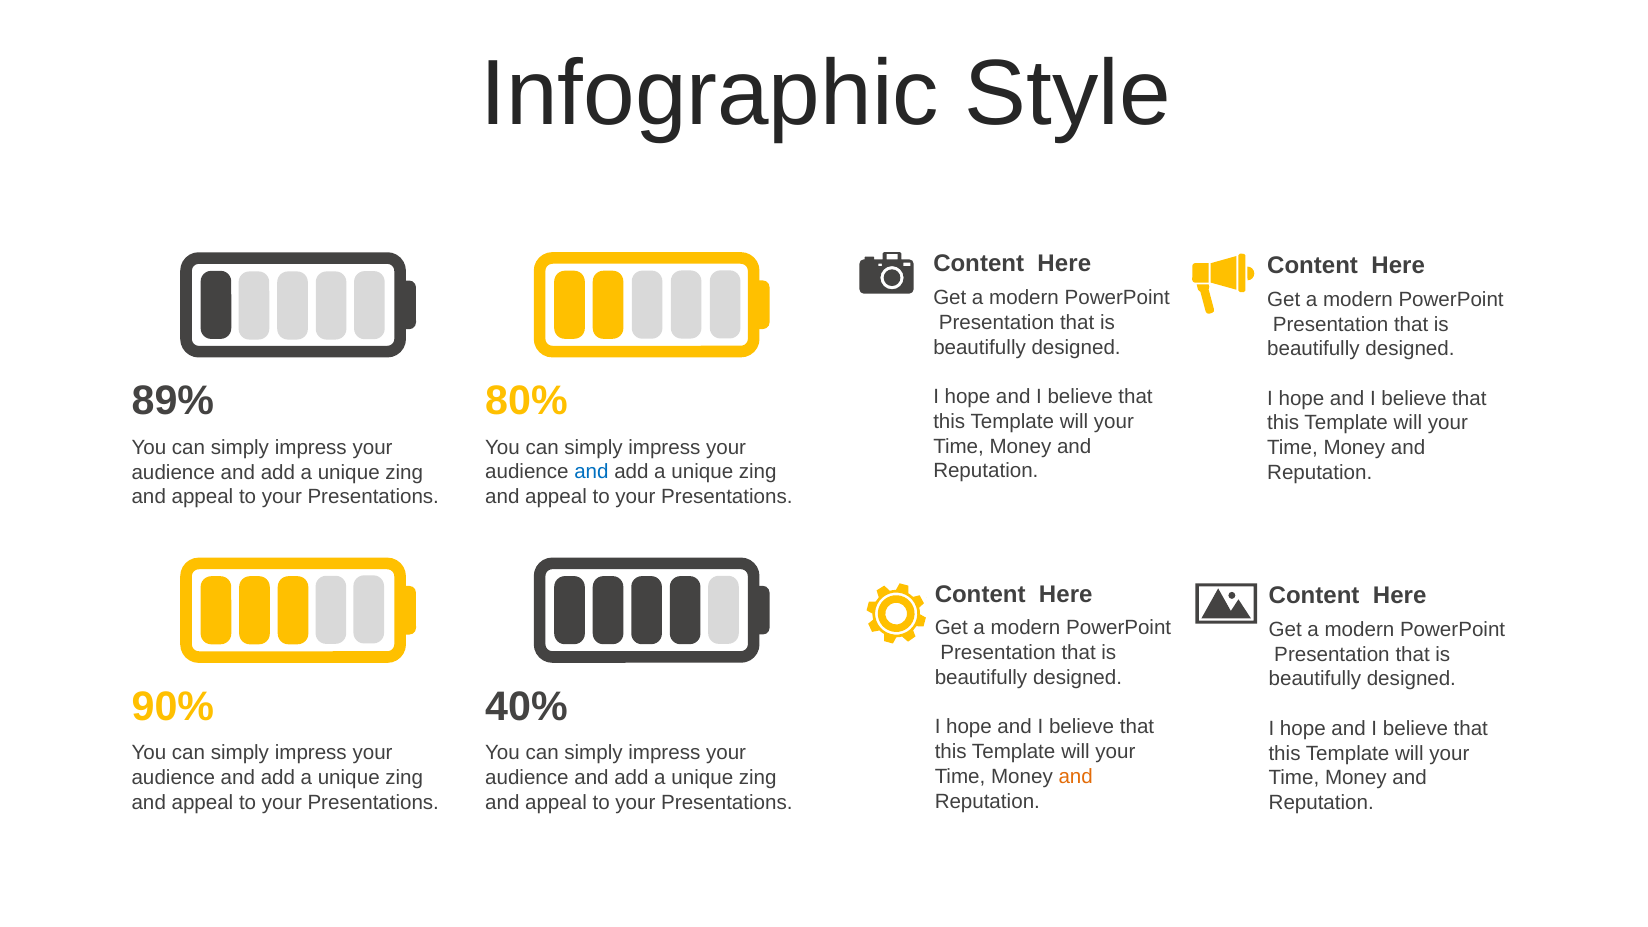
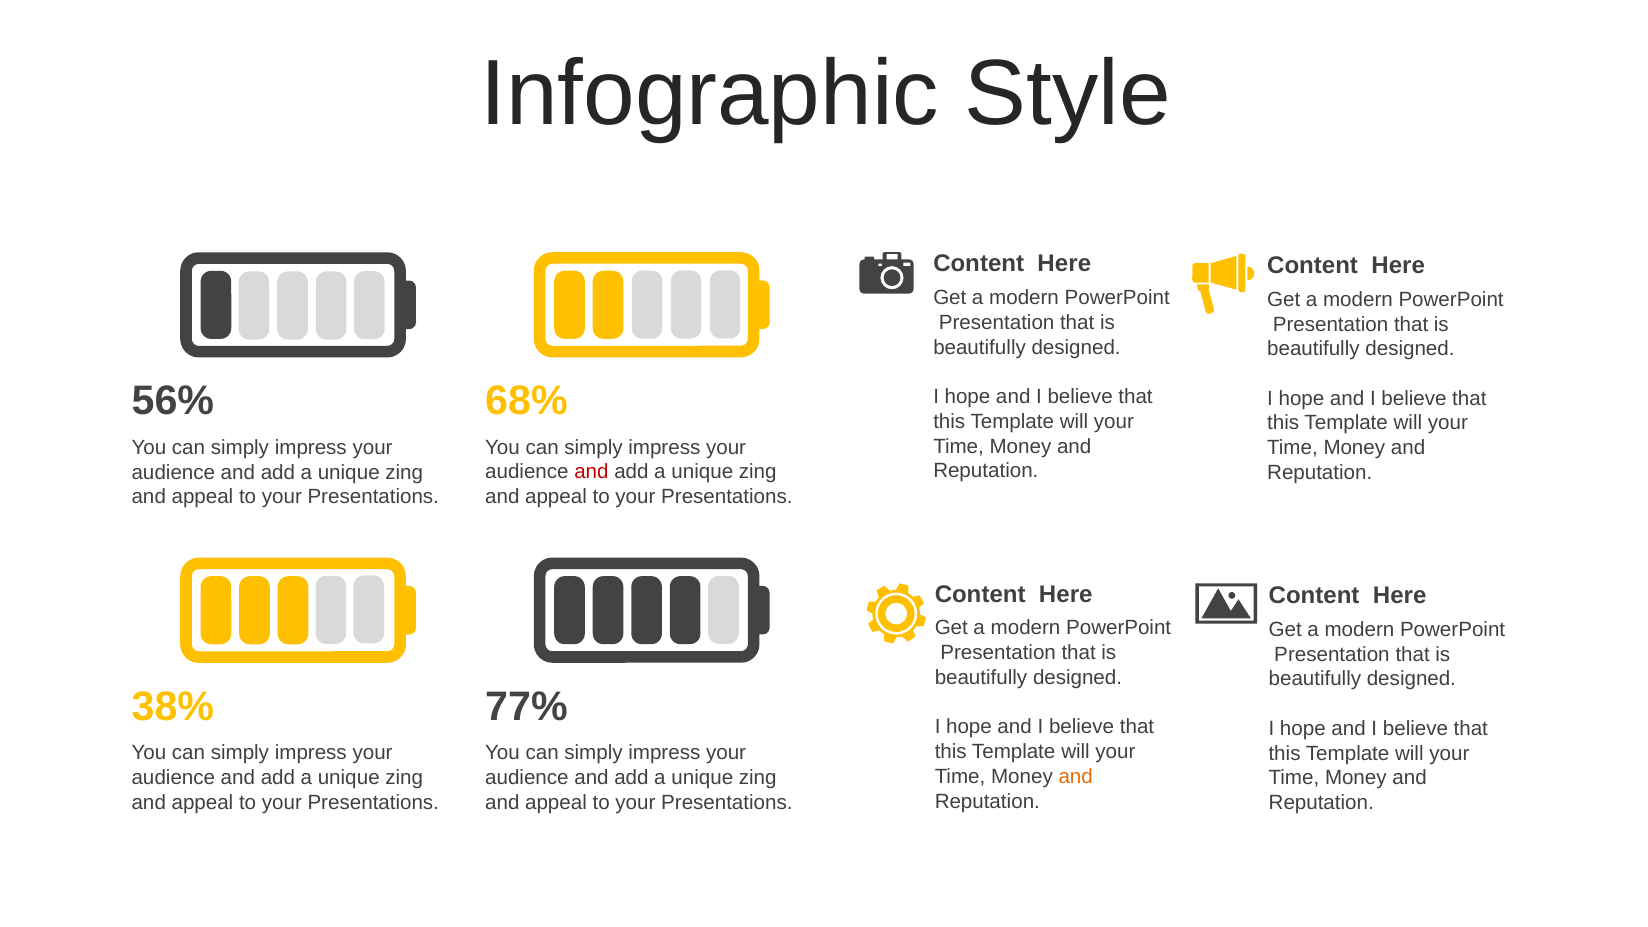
80%: 80% -> 68% (526, 401)
89%: 89% -> 56% (173, 401)
and colour: blue -> red (591, 472)
40%: 40% -> 77% (526, 707)
90%: 90% -> 38% (173, 707)
